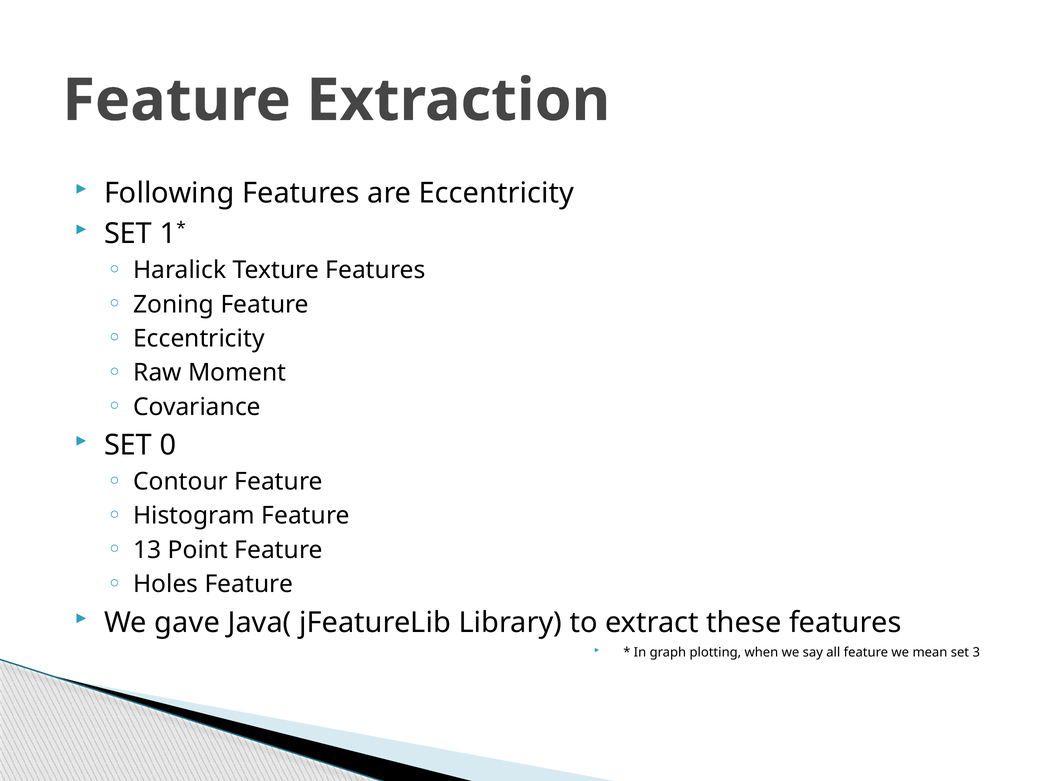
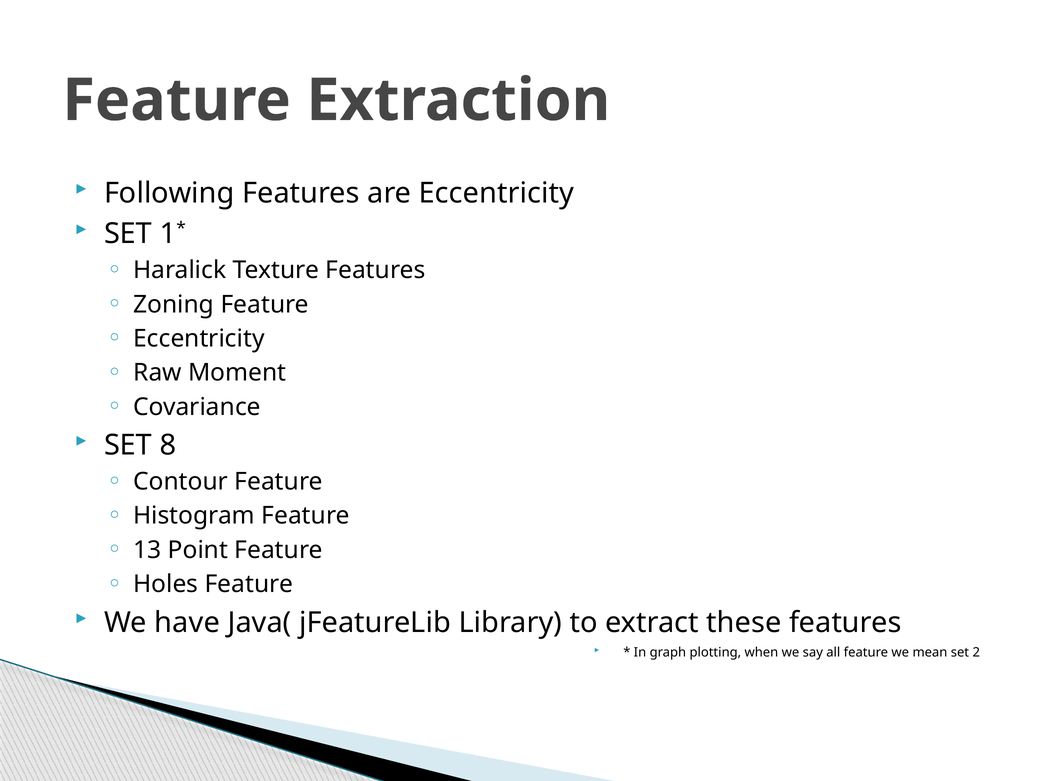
0: 0 -> 8 (168, 445)
gave: gave -> have (187, 623)
3: 3 -> 2 (976, 653)
